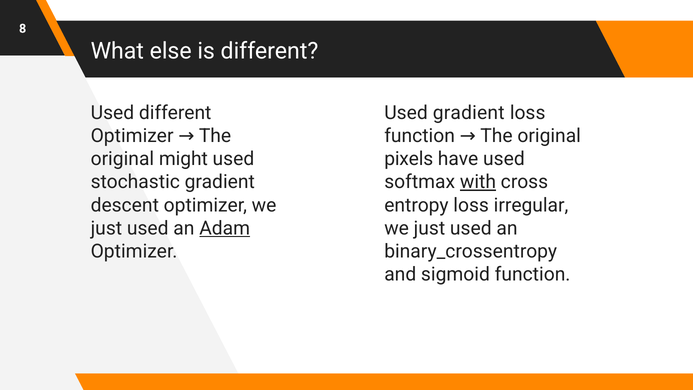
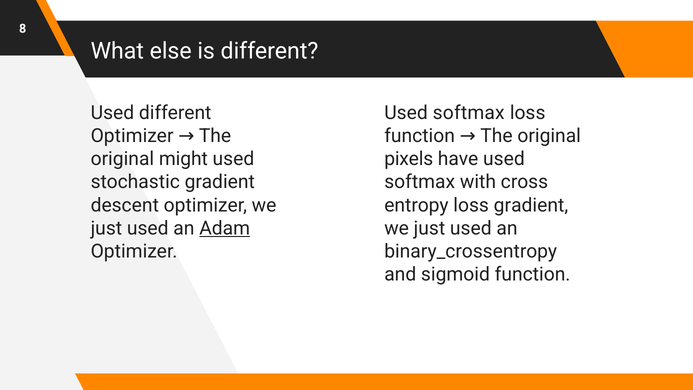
gradient: gradient -> softmax (469, 113)
with underline: present -> none (478, 182)
loss irregular: irregular -> gradient (531, 205)
